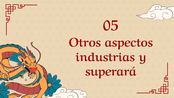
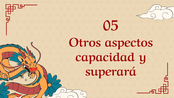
industrias: industrias -> capacidad (105, 57)
